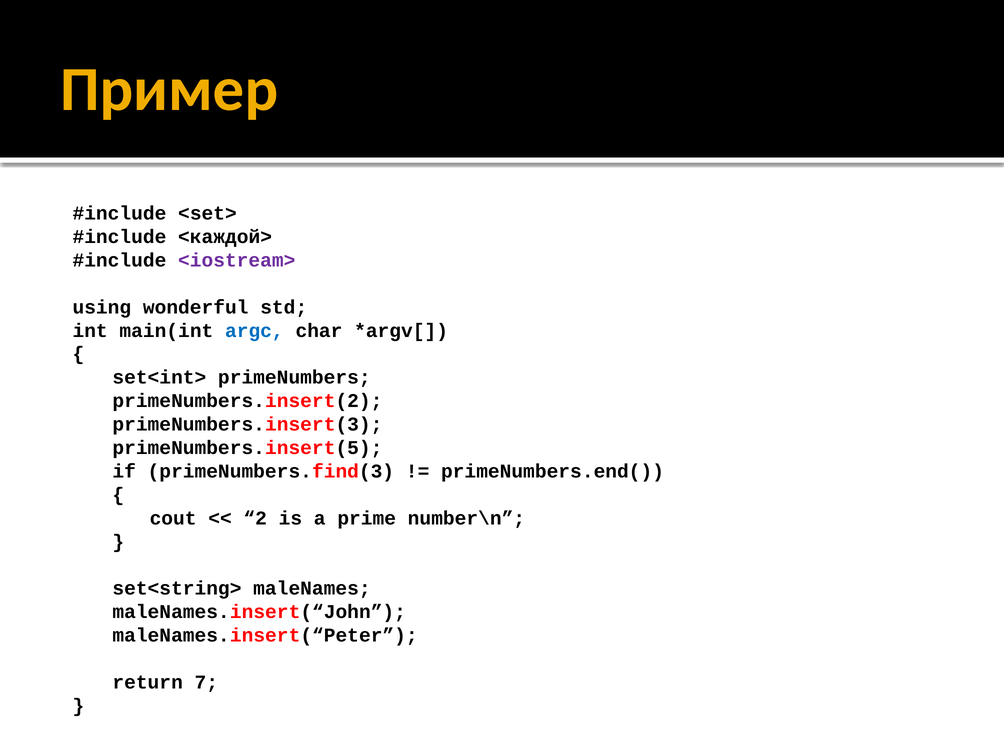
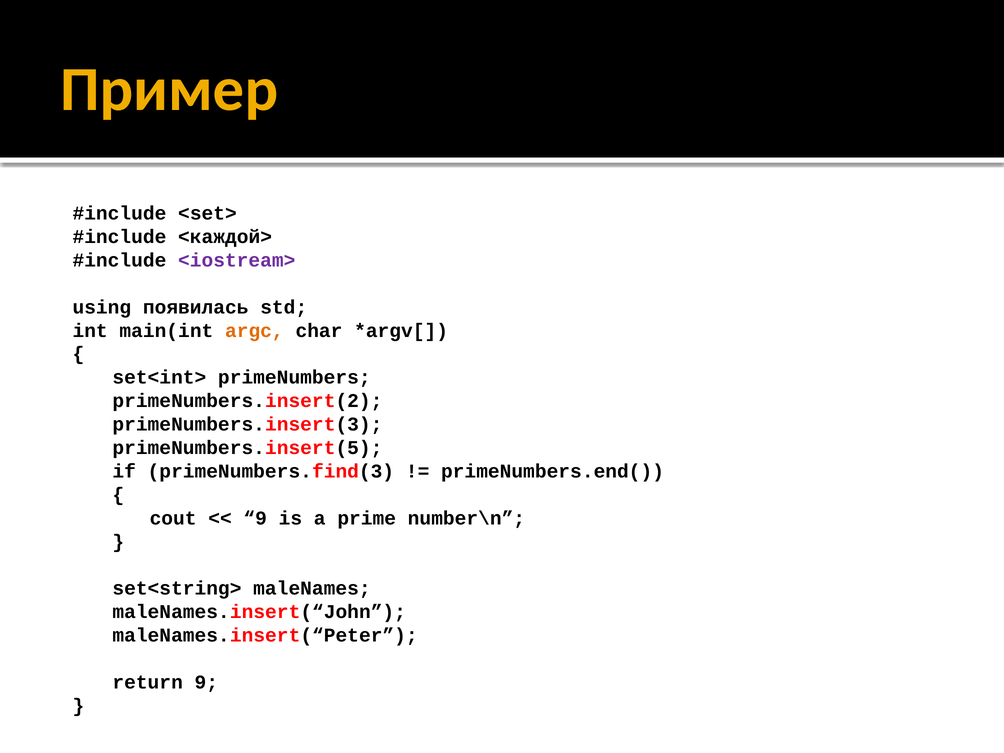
wonderful: wonderful -> появилась (196, 307)
argc colour: blue -> orange (254, 331)
2: 2 -> 9 (255, 518)
return 7: 7 -> 9 (206, 682)
